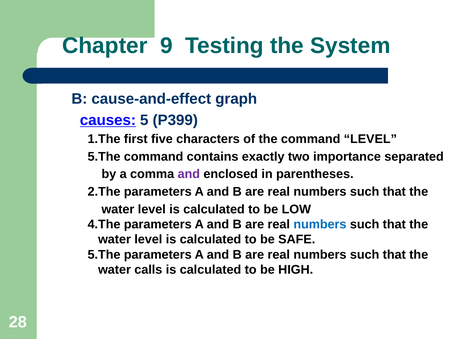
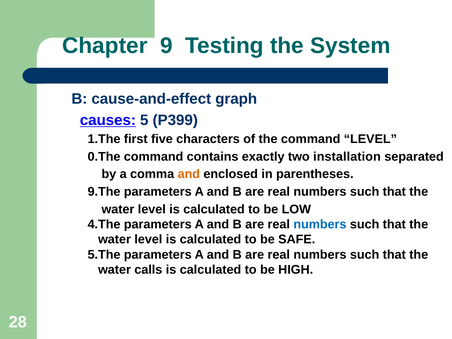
5.The: 5.The -> 0.The (104, 157)
importance: importance -> installation (347, 157)
and colour: purple -> orange (189, 174)
2.The: 2.The -> 9.The (104, 192)
